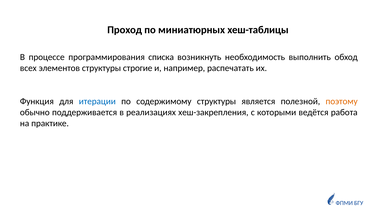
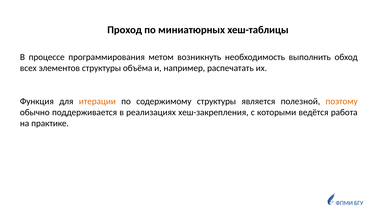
списка: списка -> метом (161, 57)
строгие: строгие -> объёма (138, 68)
итерации colour: blue -> orange (97, 101)
